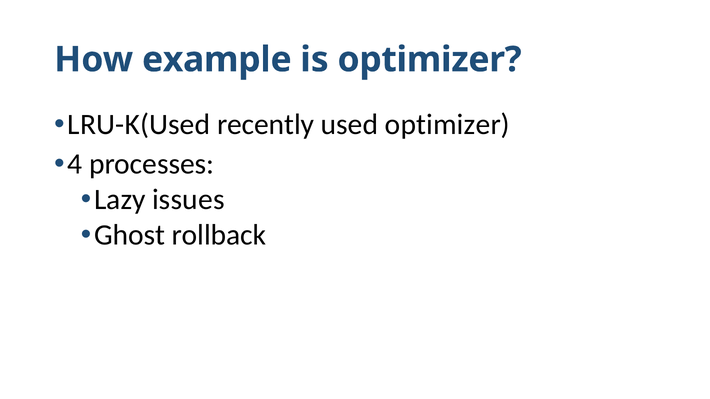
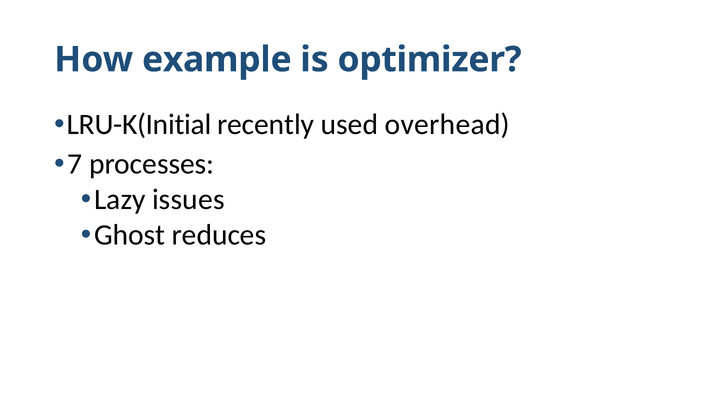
LRU-K(Used: LRU-K(Used -> LRU-K(Initial (139, 125)
used optimizer: optimizer -> overhead (447, 125)
4: 4 -> 7 (75, 164)
rollback: rollback -> reduces (219, 235)
